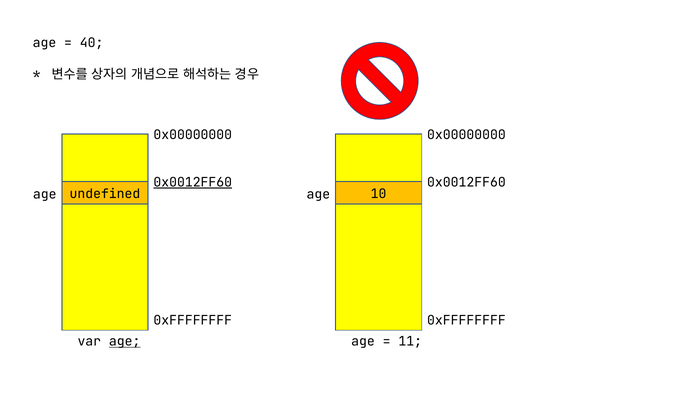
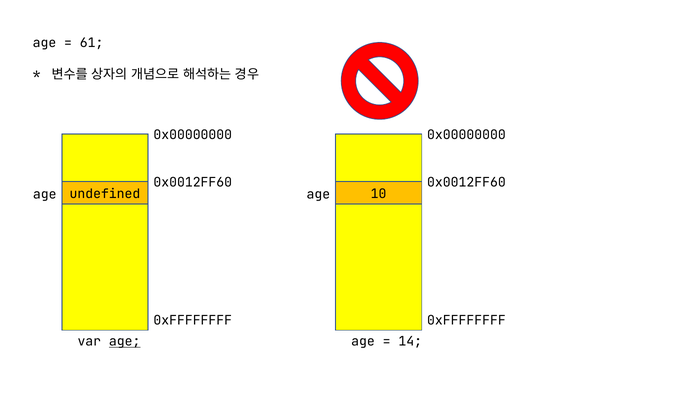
40: 40 -> 61 (92, 43)
0x0012FF60 underline: present -> none (193, 182)
11: 11 -> 14 (410, 342)
